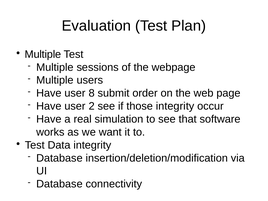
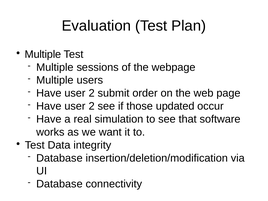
8: 8 -> 2 (92, 93)
those integrity: integrity -> updated (175, 106)
